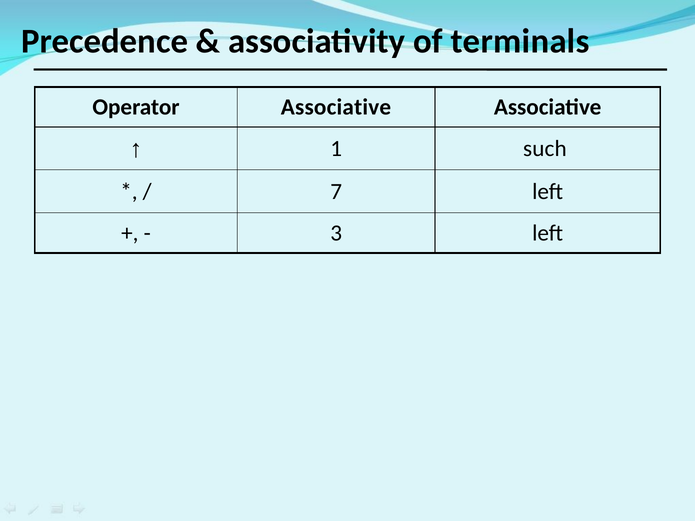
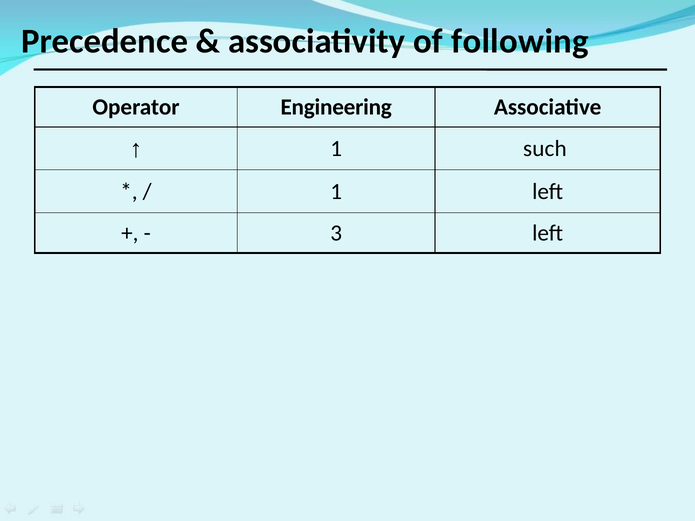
terminals: terminals -> following (520, 41)
Operator Associative: Associative -> Engineering (336, 107)
7: 7 -> 1 (336, 192)
